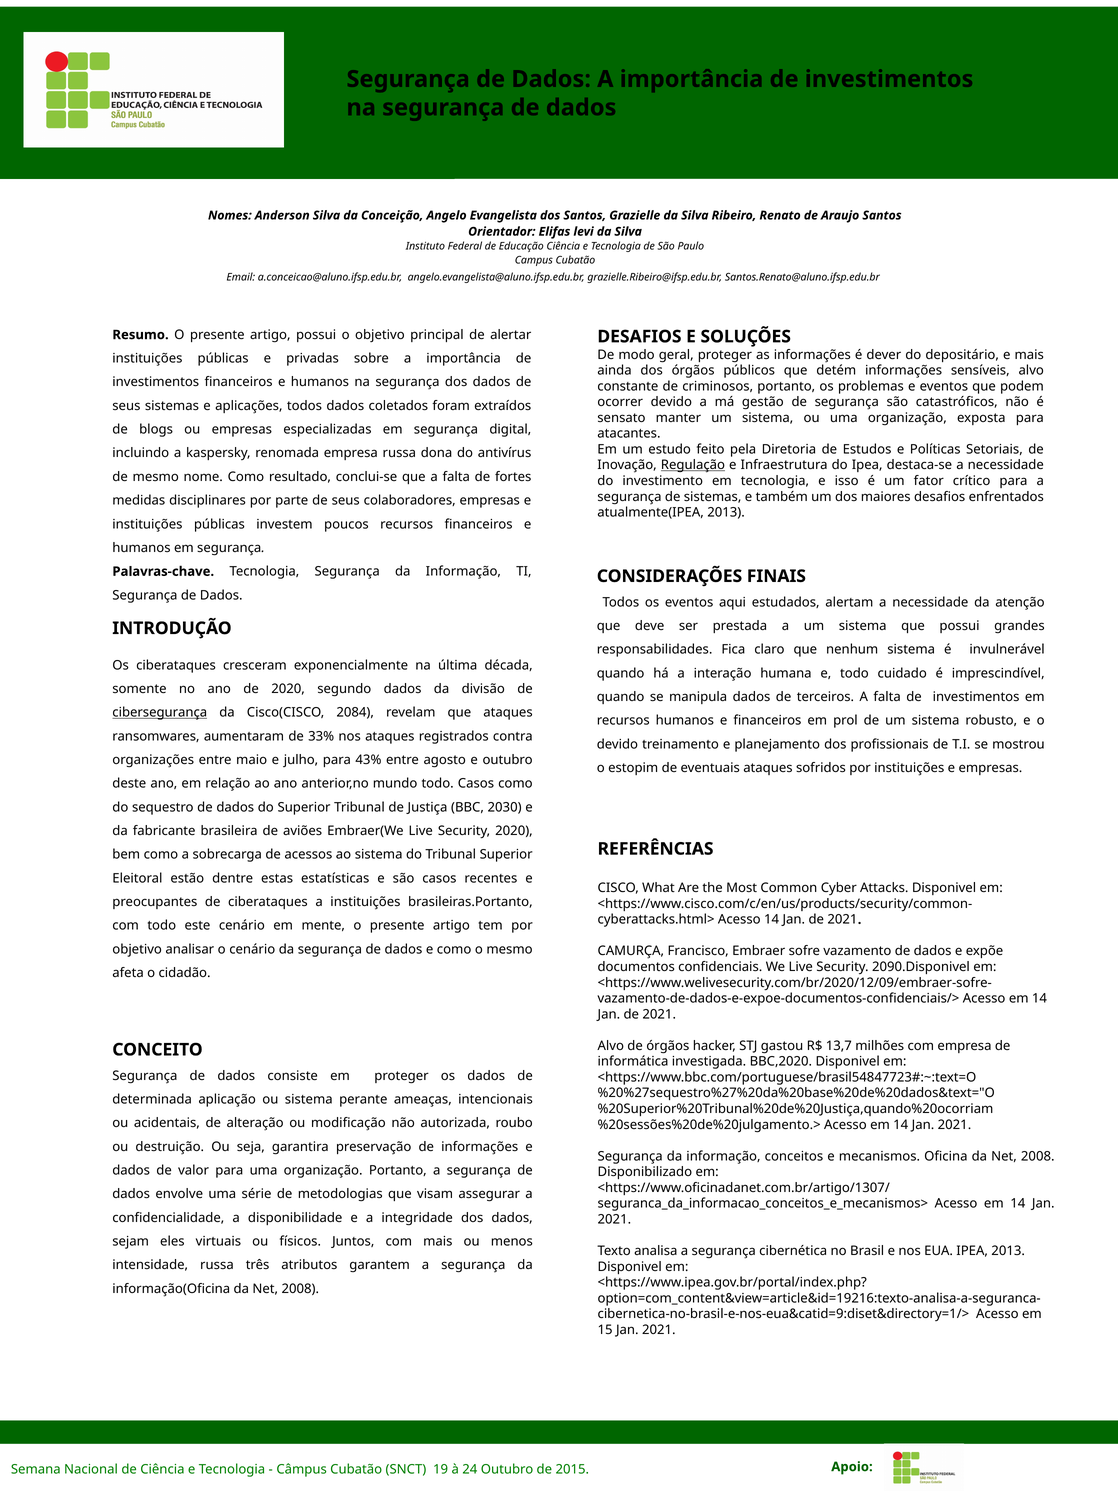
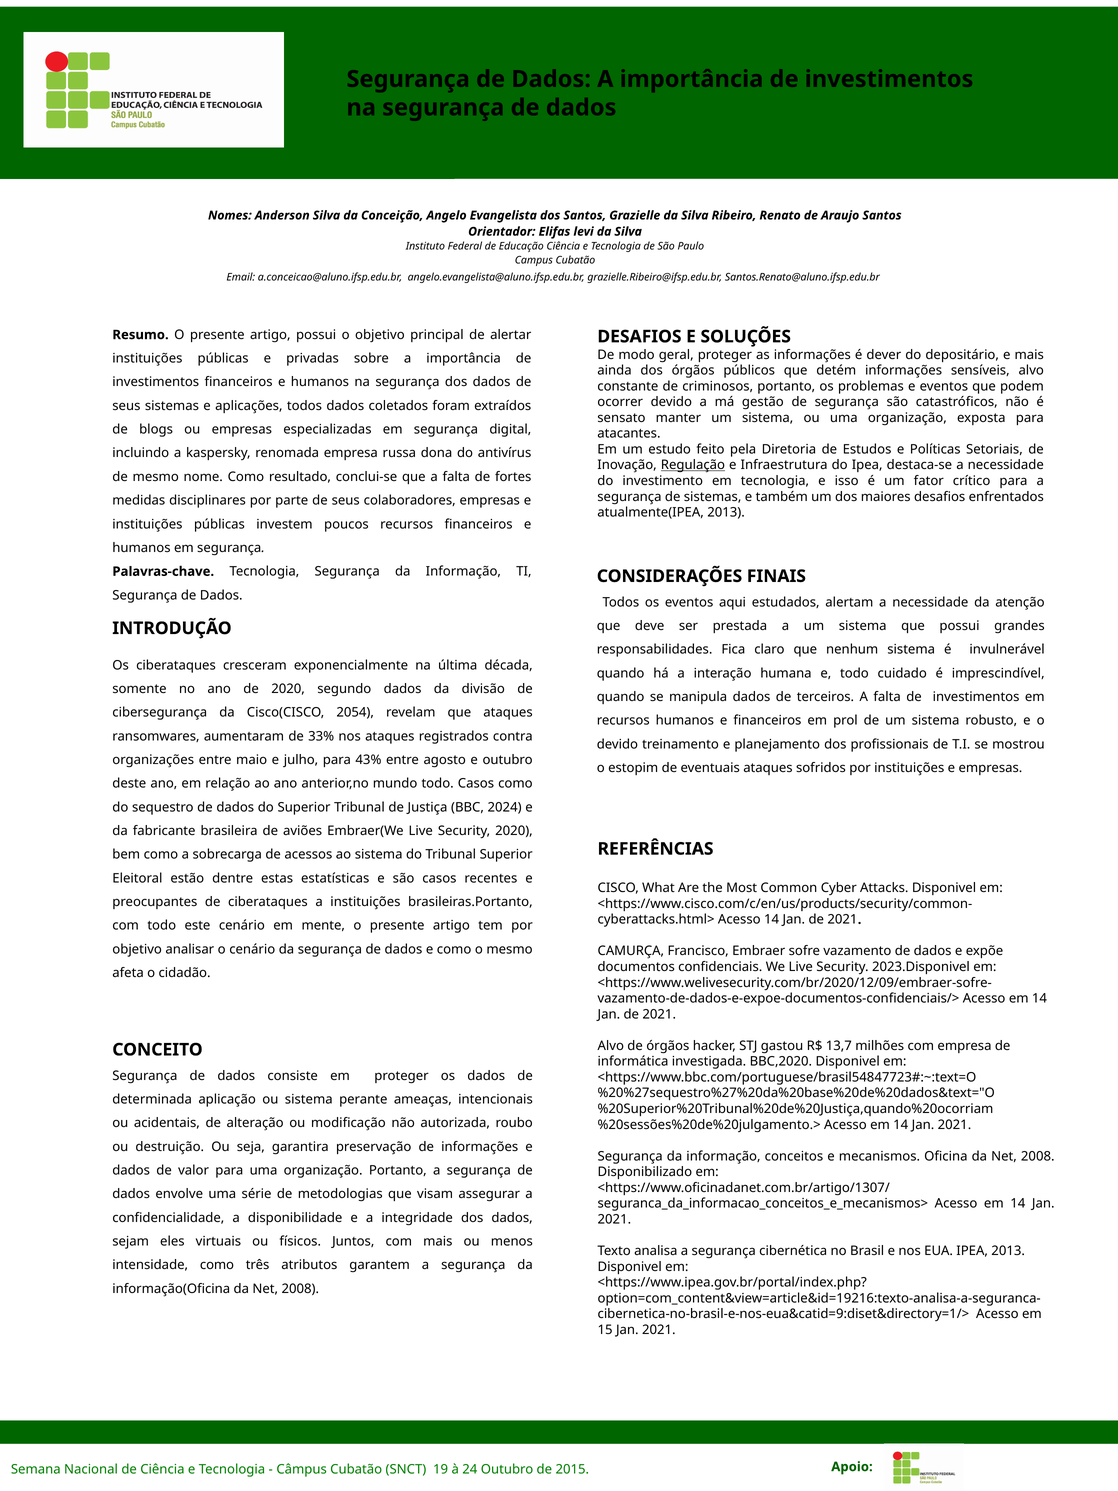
cibersegurança underline: present -> none (160, 712)
2084: 2084 -> 2054 (355, 712)
2030: 2030 -> 2024 (505, 807)
2090.Disponivel: 2090.Disponivel -> 2023.Disponivel (921, 967)
intensidade russa: russa -> como (217, 1265)
